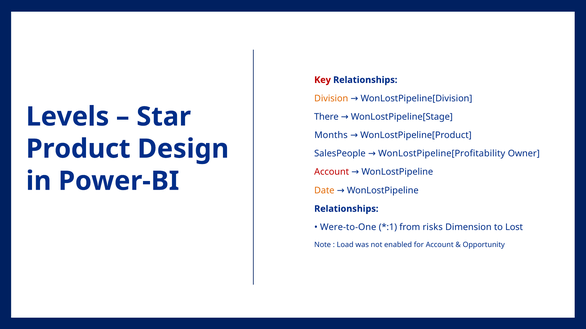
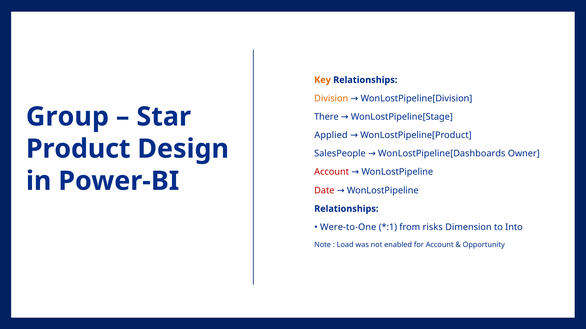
Key colour: red -> orange (323, 80)
Levels: Levels -> Group (67, 117)
Months: Months -> Applied (331, 135)
WonLostPipeline[Profitability: WonLostPipeline[Profitability -> WonLostPipeline[Dashboards (442, 154)
Date colour: orange -> red (324, 191)
Lost: Lost -> Into (514, 228)
